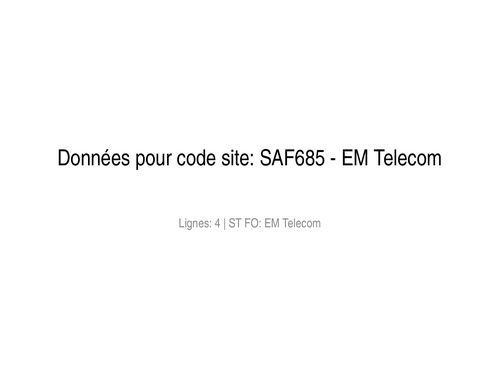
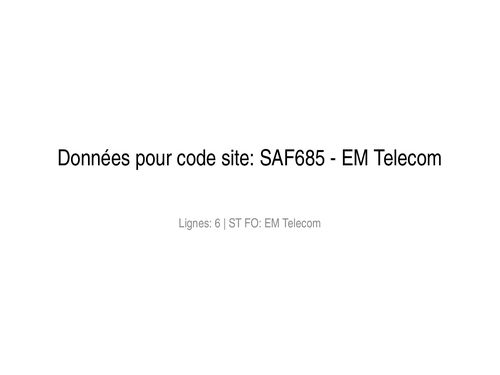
4: 4 -> 6 (218, 223)
